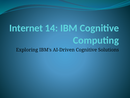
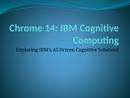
Internet: Internet -> Chrome (26, 28)
